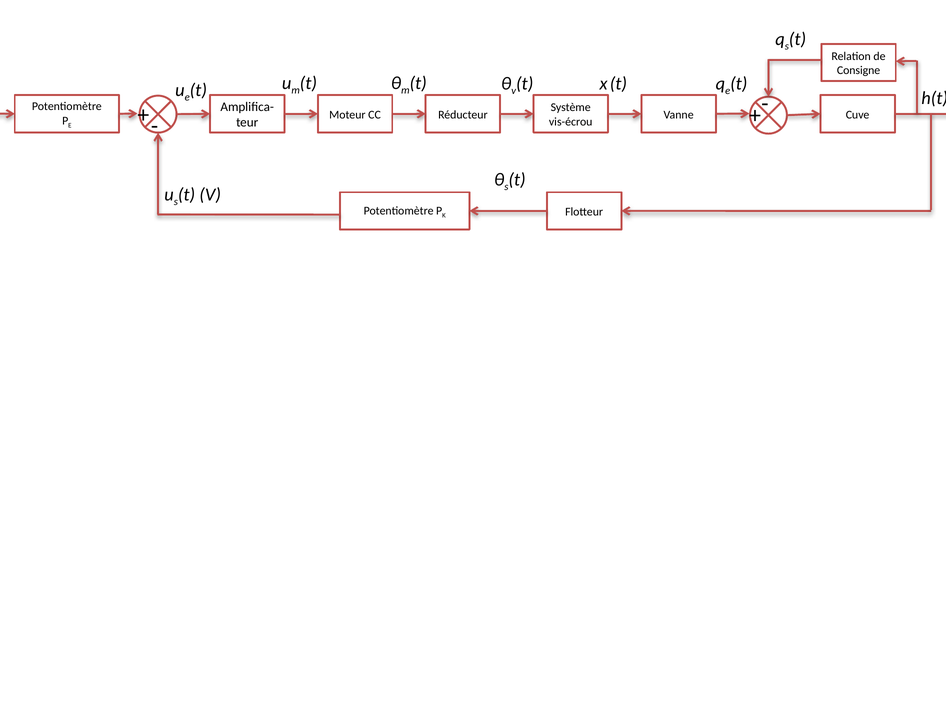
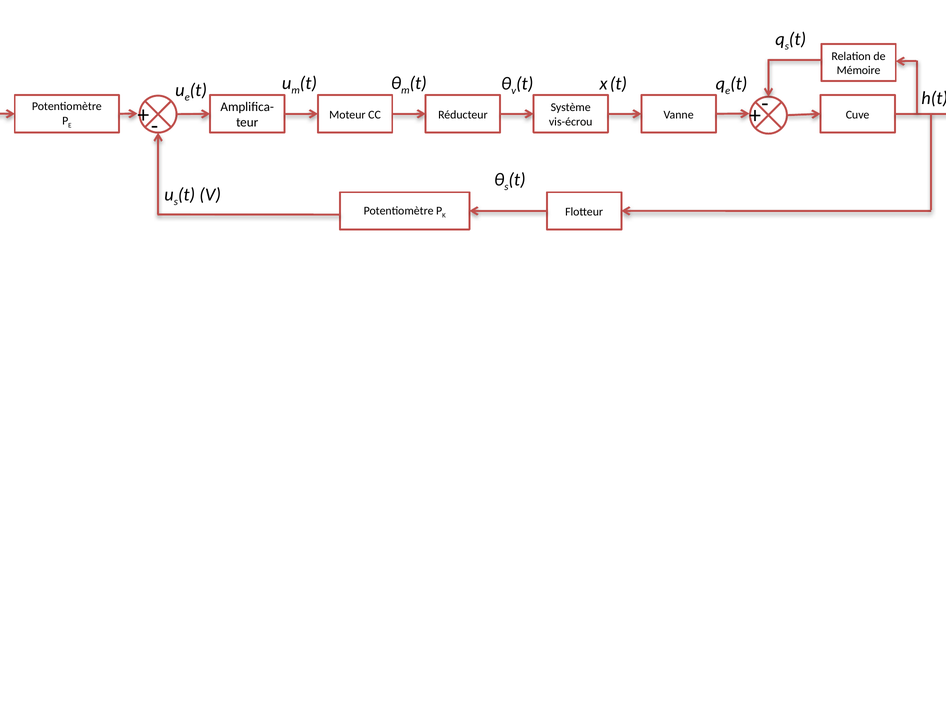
Consigne: Consigne -> Mémoire (859, 70)
